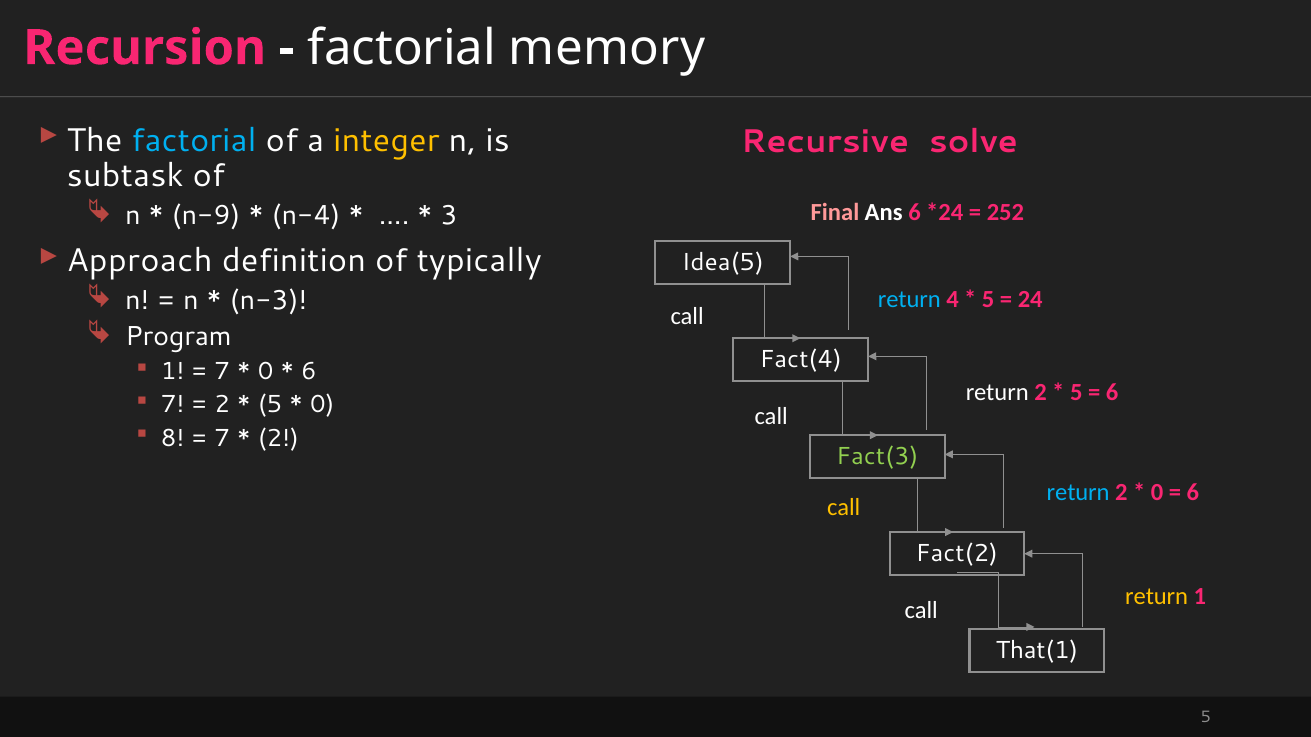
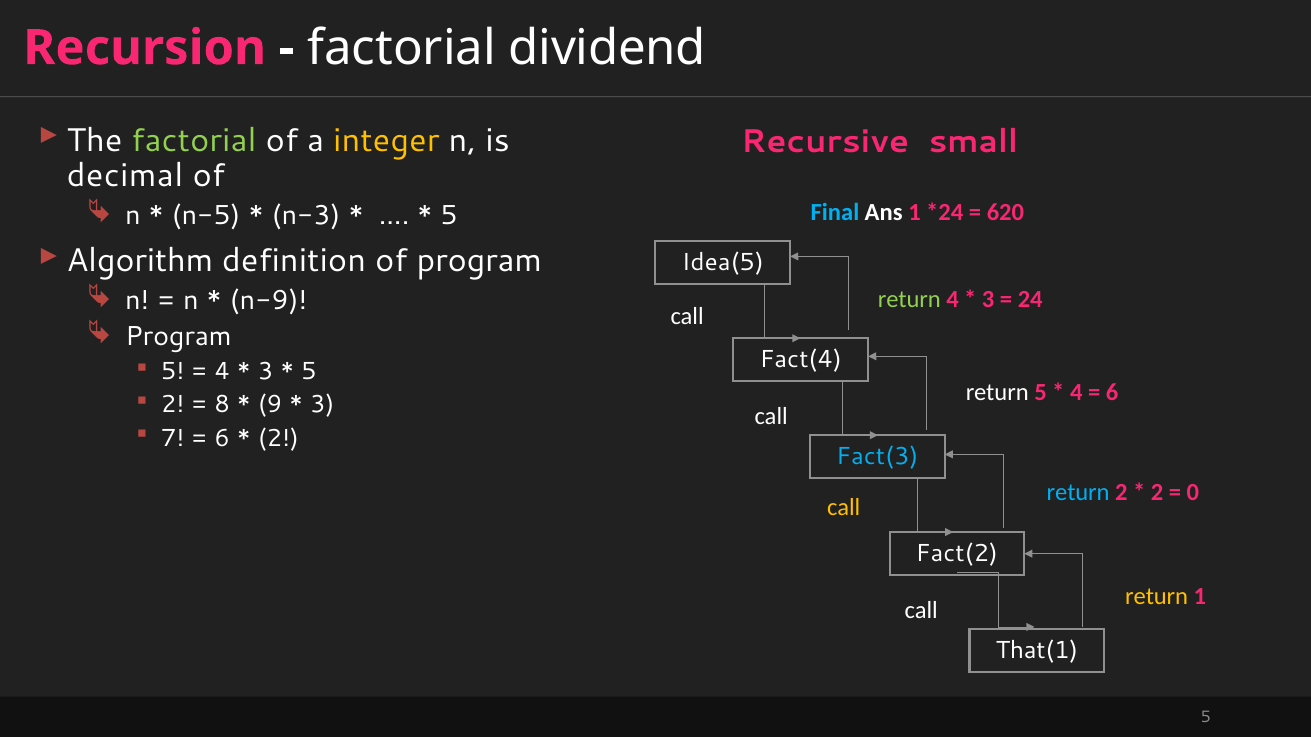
memory: memory -> dividend (607, 48)
factorial colour: light blue -> light green (194, 141)
solve: solve -> small (973, 142)
subtask: subtask -> decimal (125, 176)
n-9: n-9 -> n-5 (206, 215)
n-4: n-4 -> n-3 (306, 215)
3: 3 -> 5 (449, 215)
Final colour: pink -> light blue (835, 213)
Ans 6: 6 -> 1 (915, 213)
252: 252 -> 620 (1005, 213)
Approach: Approach -> Algorithm (140, 261)
of typically: typically -> program (479, 261)
n-3: n-3 -> n-9 (269, 301)
return colour: light blue -> light green (909, 299)
5: 5 -> 3 (988, 299)
1: 1 -> 5 (173, 372)
7: 7 -> 4 (222, 372)
0: 0 -> 3 (266, 372)
6: 6 -> 5 (309, 372)
2: 2 -> 5 (1041, 393)
5: 5 -> 4 (1076, 393)
7: 7 -> 2 (173, 405)
2: 2 -> 8 (222, 405)
5: 5 -> 9 (270, 405)
0: 0 -> 3 (322, 405)
8: 8 -> 7 (173, 438)
7: 7 -> 6 (222, 438)
Fact(3 colour: light green -> light blue (877, 457)
0: 0 -> 2 (1157, 493)
6: 6 -> 0 (1193, 493)
